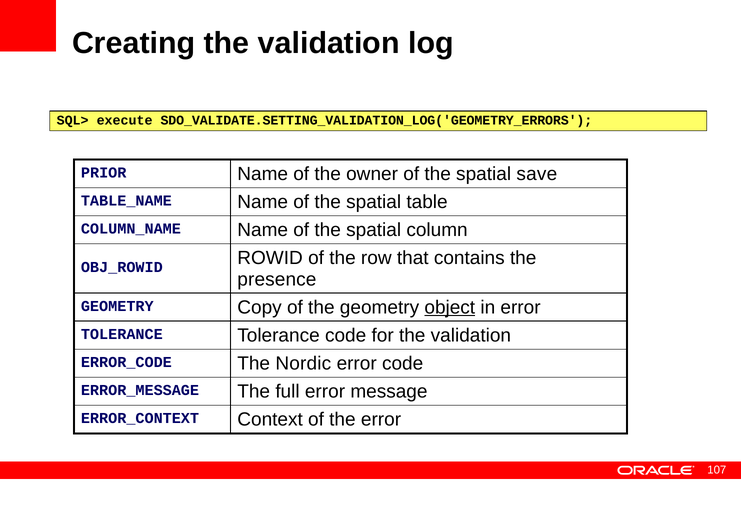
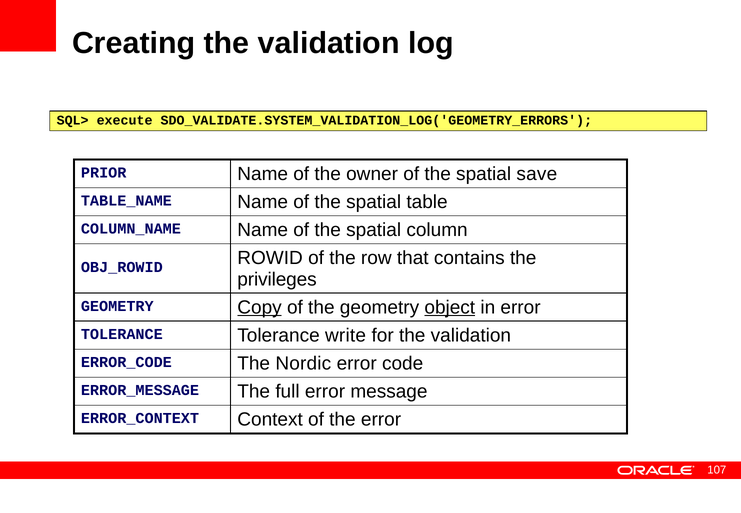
SDO_VALIDATE.SETTING_VALIDATION_LOG('GEOMETRY_ERRORS: SDO_VALIDATE.SETTING_VALIDATION_LOG('GEOMETRY_ERRORS -> SDO_VALIDATE.SYSTEM_VALIDATION_LOG('GEOMETRY_ERRORS (376, 120)
presence: presence -> privileges (277, 279)
Copy underline: none -> present (260, 307)
Tolerance code: code -> write (346, 335)
